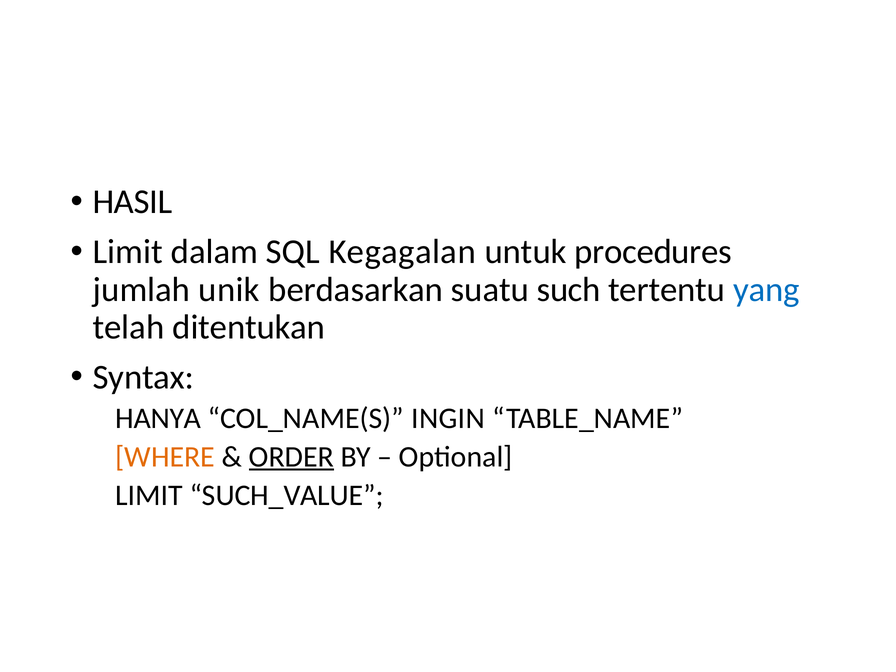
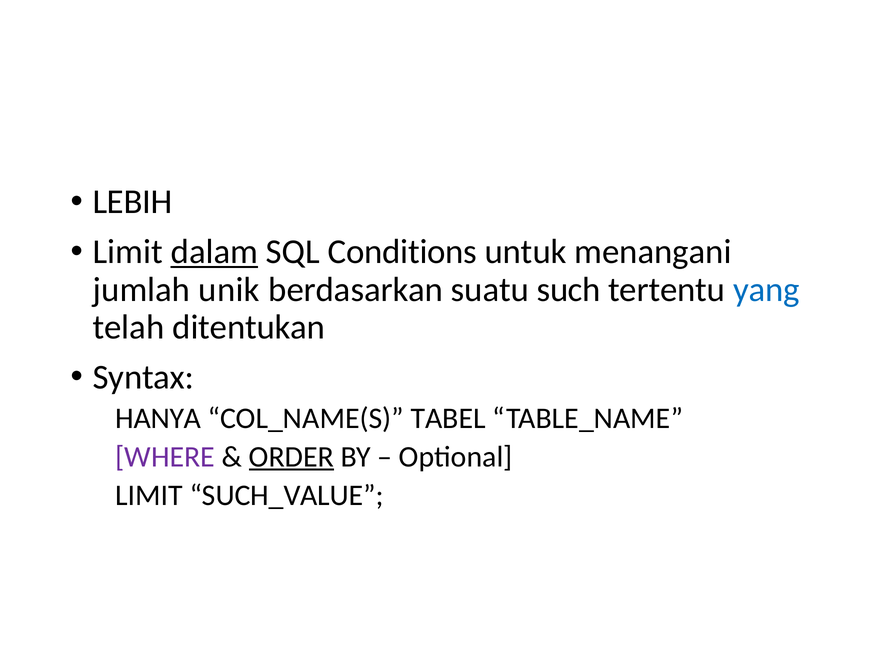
HASIL: HASIL -> LEBIH (132, 202)
dalam underline: none -> present (214, 252)
Kegagalan: Kegagalan -> Conditions (402, 252)
procedures: procedures -> menangani (653, 252)
INGIN: INGIN -> TABEL (448, 418)
WHERE colour: orange -> purple (165, 457)
